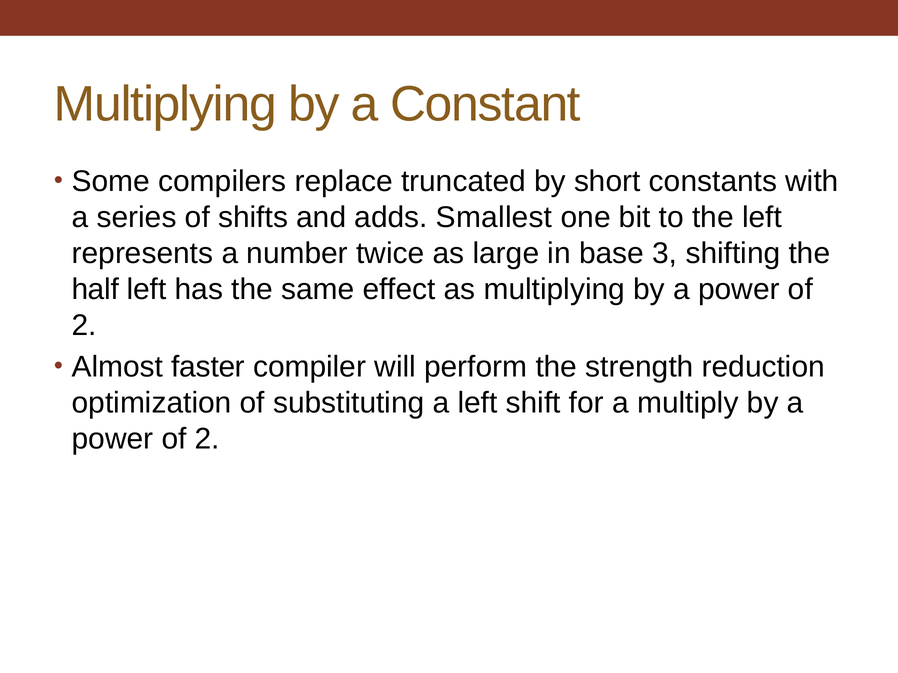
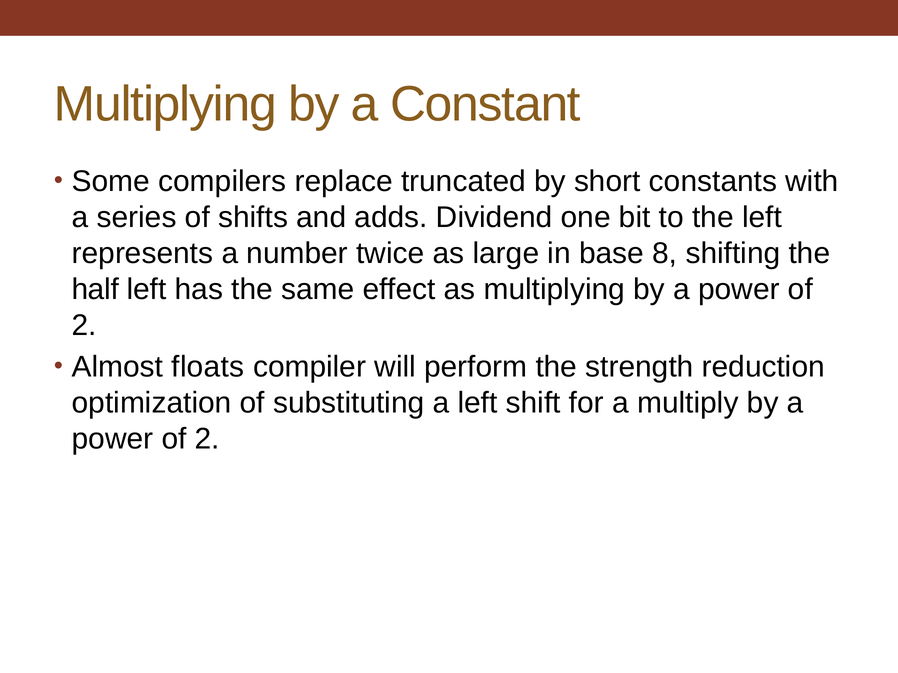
Smallest: Smallest -> Dividend (494, 218)
3: 3 -> 8 (665, 254)
faster: faster -> floats (208, 367)
